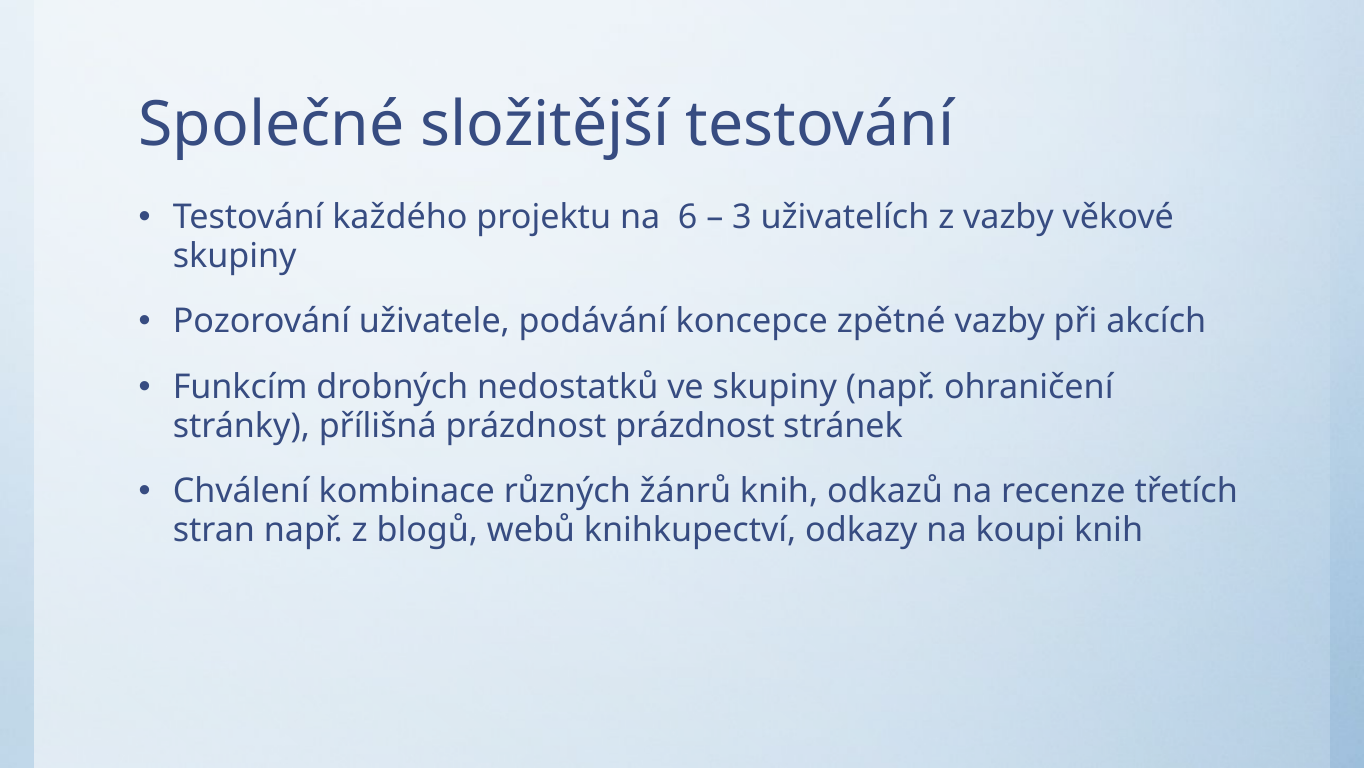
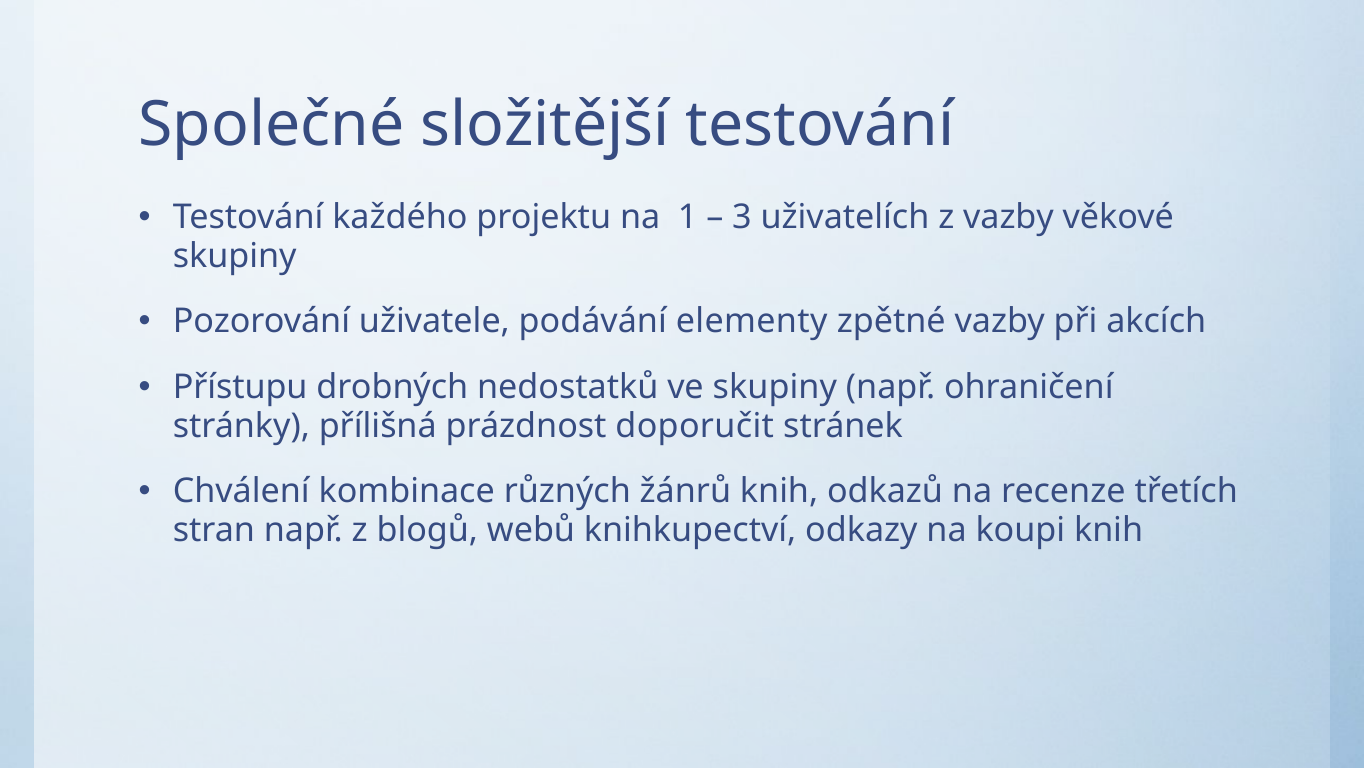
6: 6 -> 1 (688, 217)
koncepce: koncepce -> elementy (752, 321)
Funkcím: Funkcím -> Přístupu (240, 387)
prázdnost prázdnost: prázdnost -> doporučit (695, 426)
